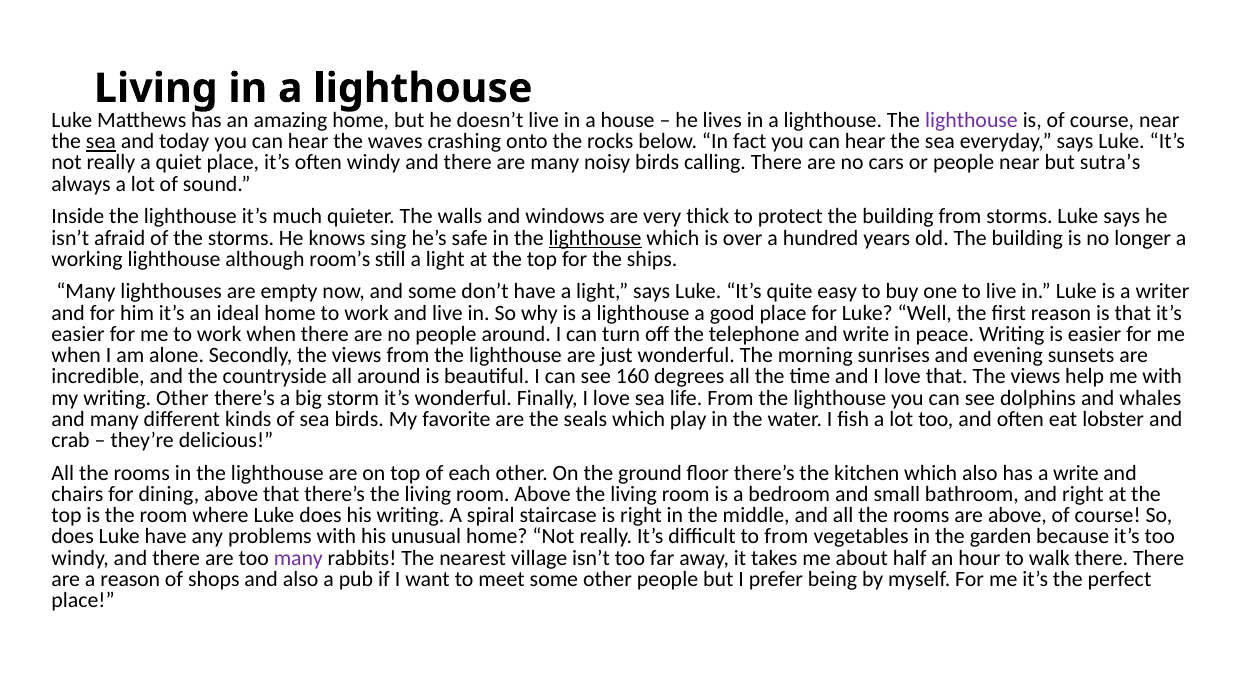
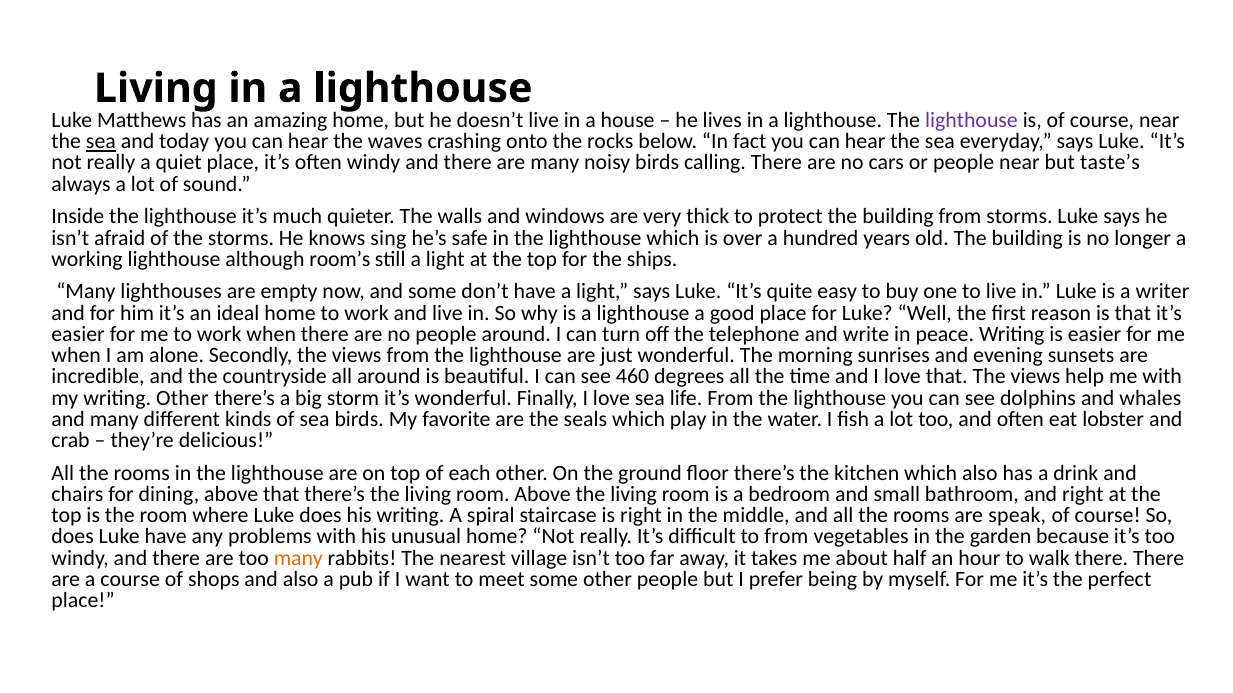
sutra’s: sutra’s -> taste’s (1110, 163)
lighthouse underline: present -> none (595, 238)
160: 160 -> 460 (633, 377)
a write: write -> drink (1076, 473)
are above: above -> speak (1017, 516)
many colour: purple -> orange (298, 558)
a reason: reason -> course (130, 579)
